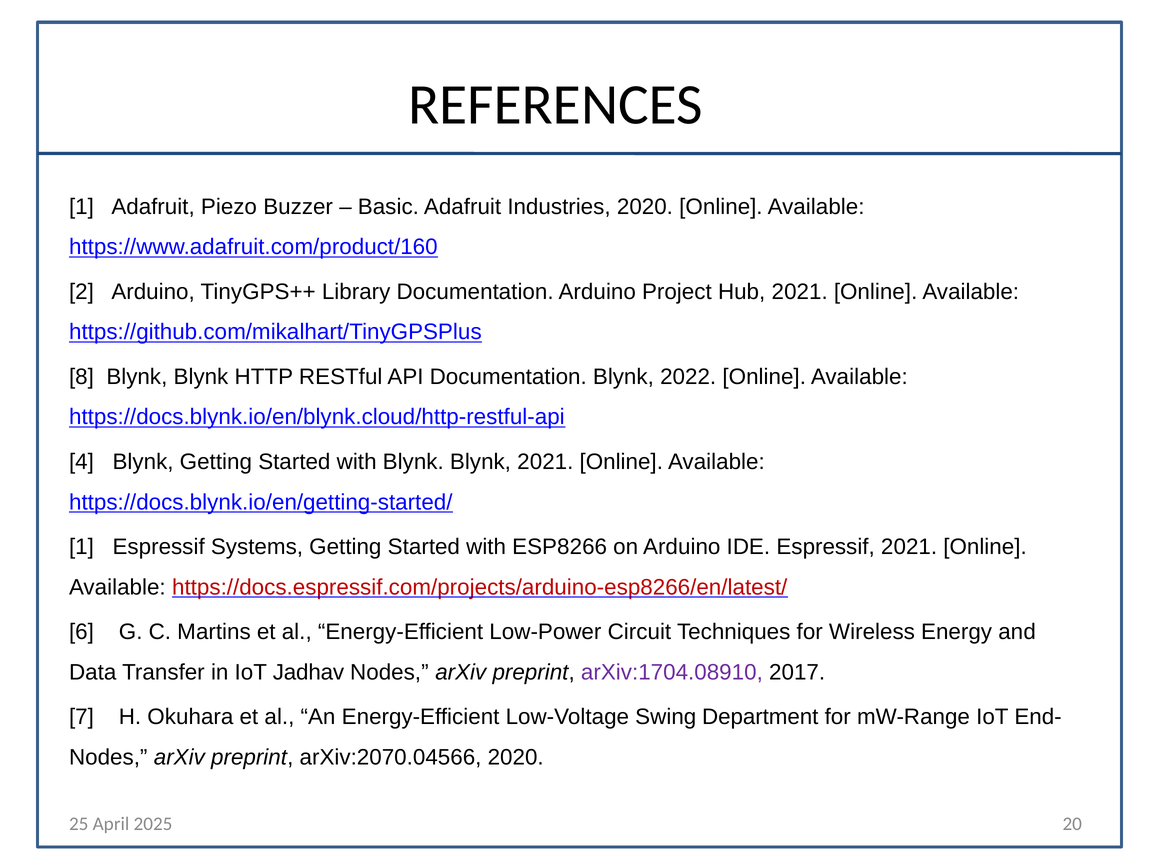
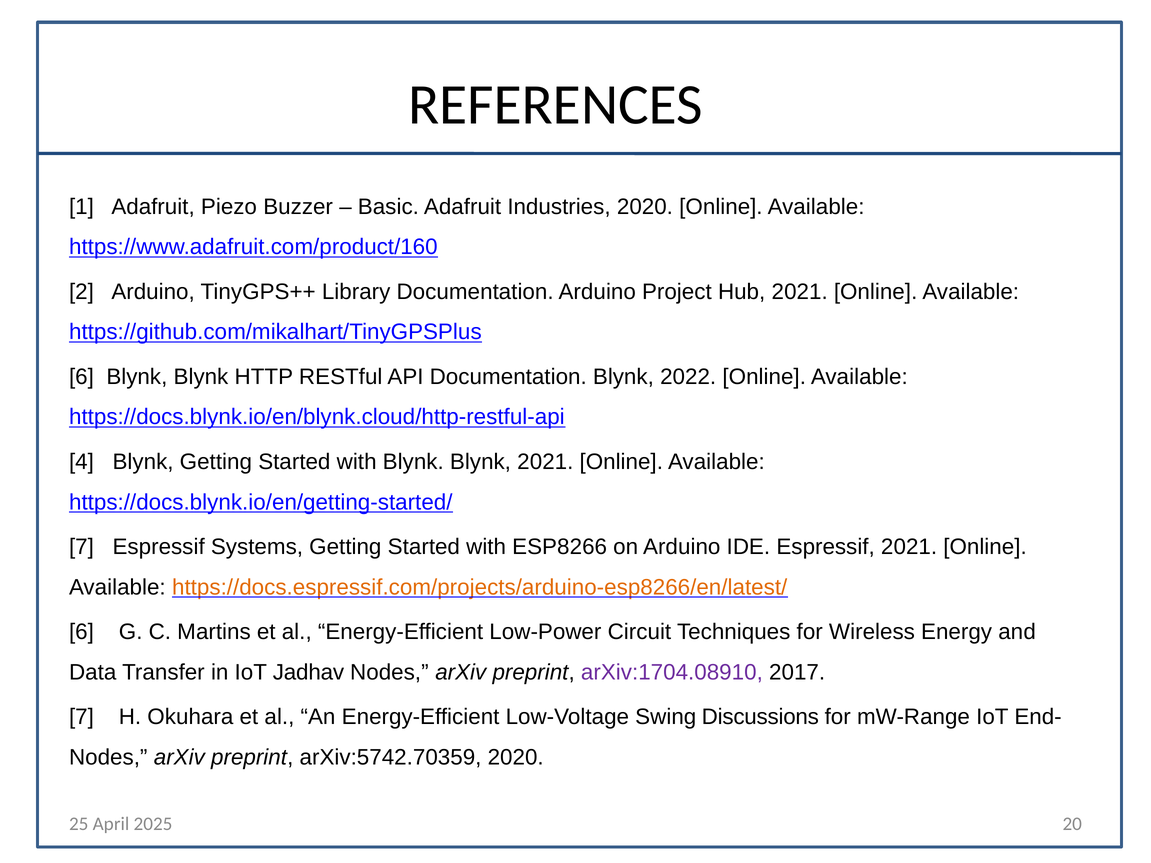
8: 8 -> 6 (81, 377)
1: 1 -> 7 (81, 547)
https://docs.espressif.com/projects/arduino-esp8266/en/latest/ colour: red -> orange (480, 587)
Department: Department -> Discussions (760, 717)
arXiv:2070.04566: arXiv:2070.04566 -> arXiv:5742.70359 (391, 757)
